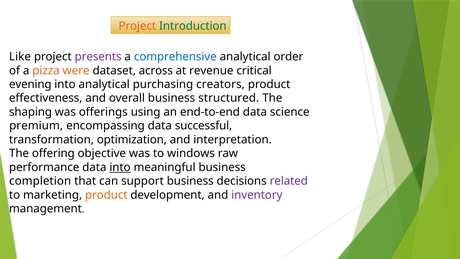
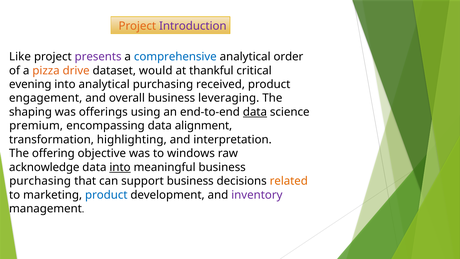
Introduction colour: green -> purple (193, 26)
were: were -> drive (76, 70)
across: across -> would (156, 70)
revenue: revenue -> thankful (211, 70)
creators: creators -> received (221, 84)
effectiveness: effectiveness -> engagement (46, 98)
structured: structured -> leveraging (229, 98)
data underline: none -> present (255, 112)
successful: successful -> alignment (204, 126)
optimization: optimization -> highlighting (132, 139)
performance: performance -> acknowledge (44, 167)
completion: completion -> purchasing (40, 181)
related colour: purple -> orange (289, 181)
product colour: orange -> blue (106, 195)
